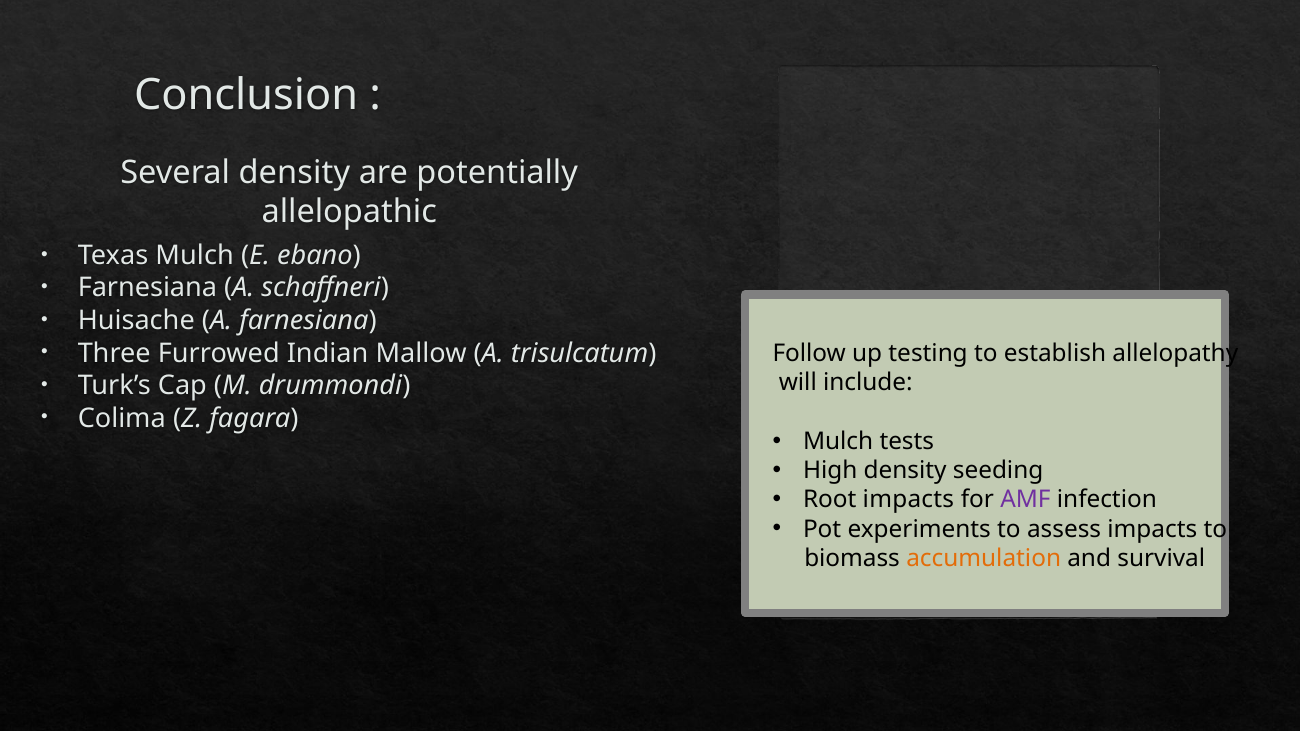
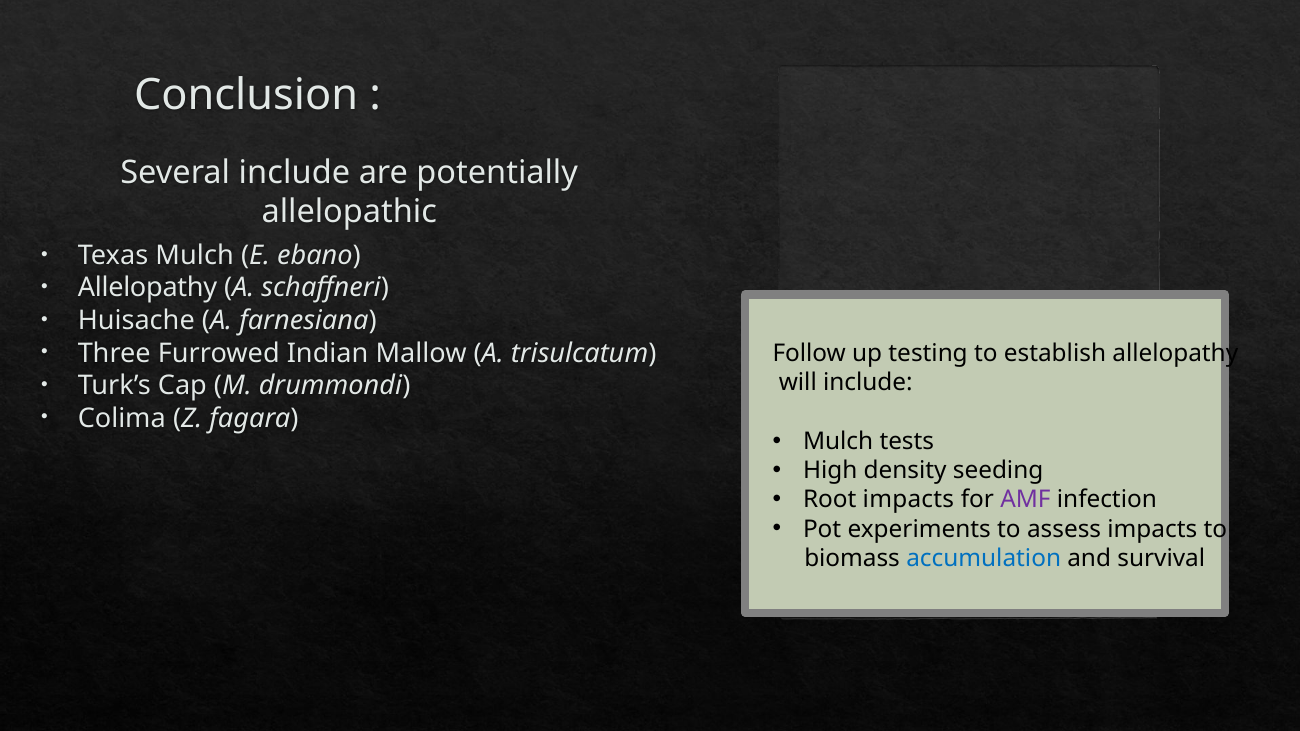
Several density: density -> include (294, 173)
Farnesiana: Farnesiana -> Allelopathy (148, 288)
accumulation colour: orange -> blue (984, 558)
